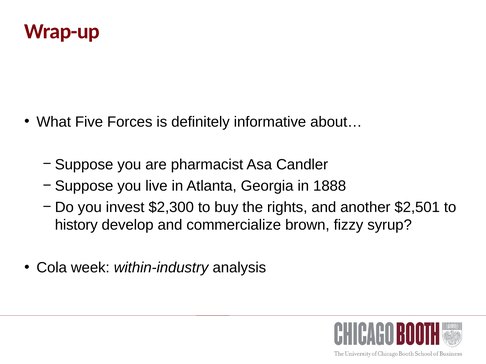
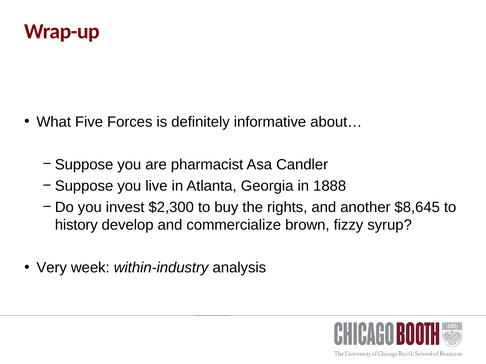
$2,501: $2,501 -> $8,645 (417, 208)
Cola: Cola -> Very (52, 268)
